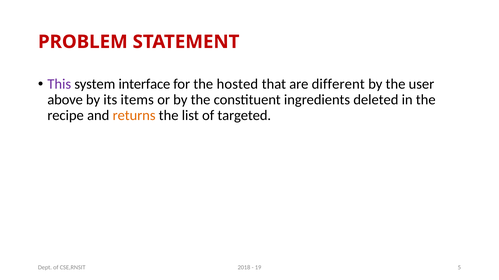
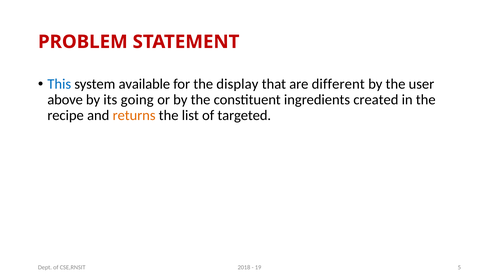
This colour: purple -> blue (59, 84)
interface: interface -> available (144, 84)
hosted: hosted -> display (237, 84)
items: items -> going (137, 100)
deleted: deleted -> created (376, 100)
